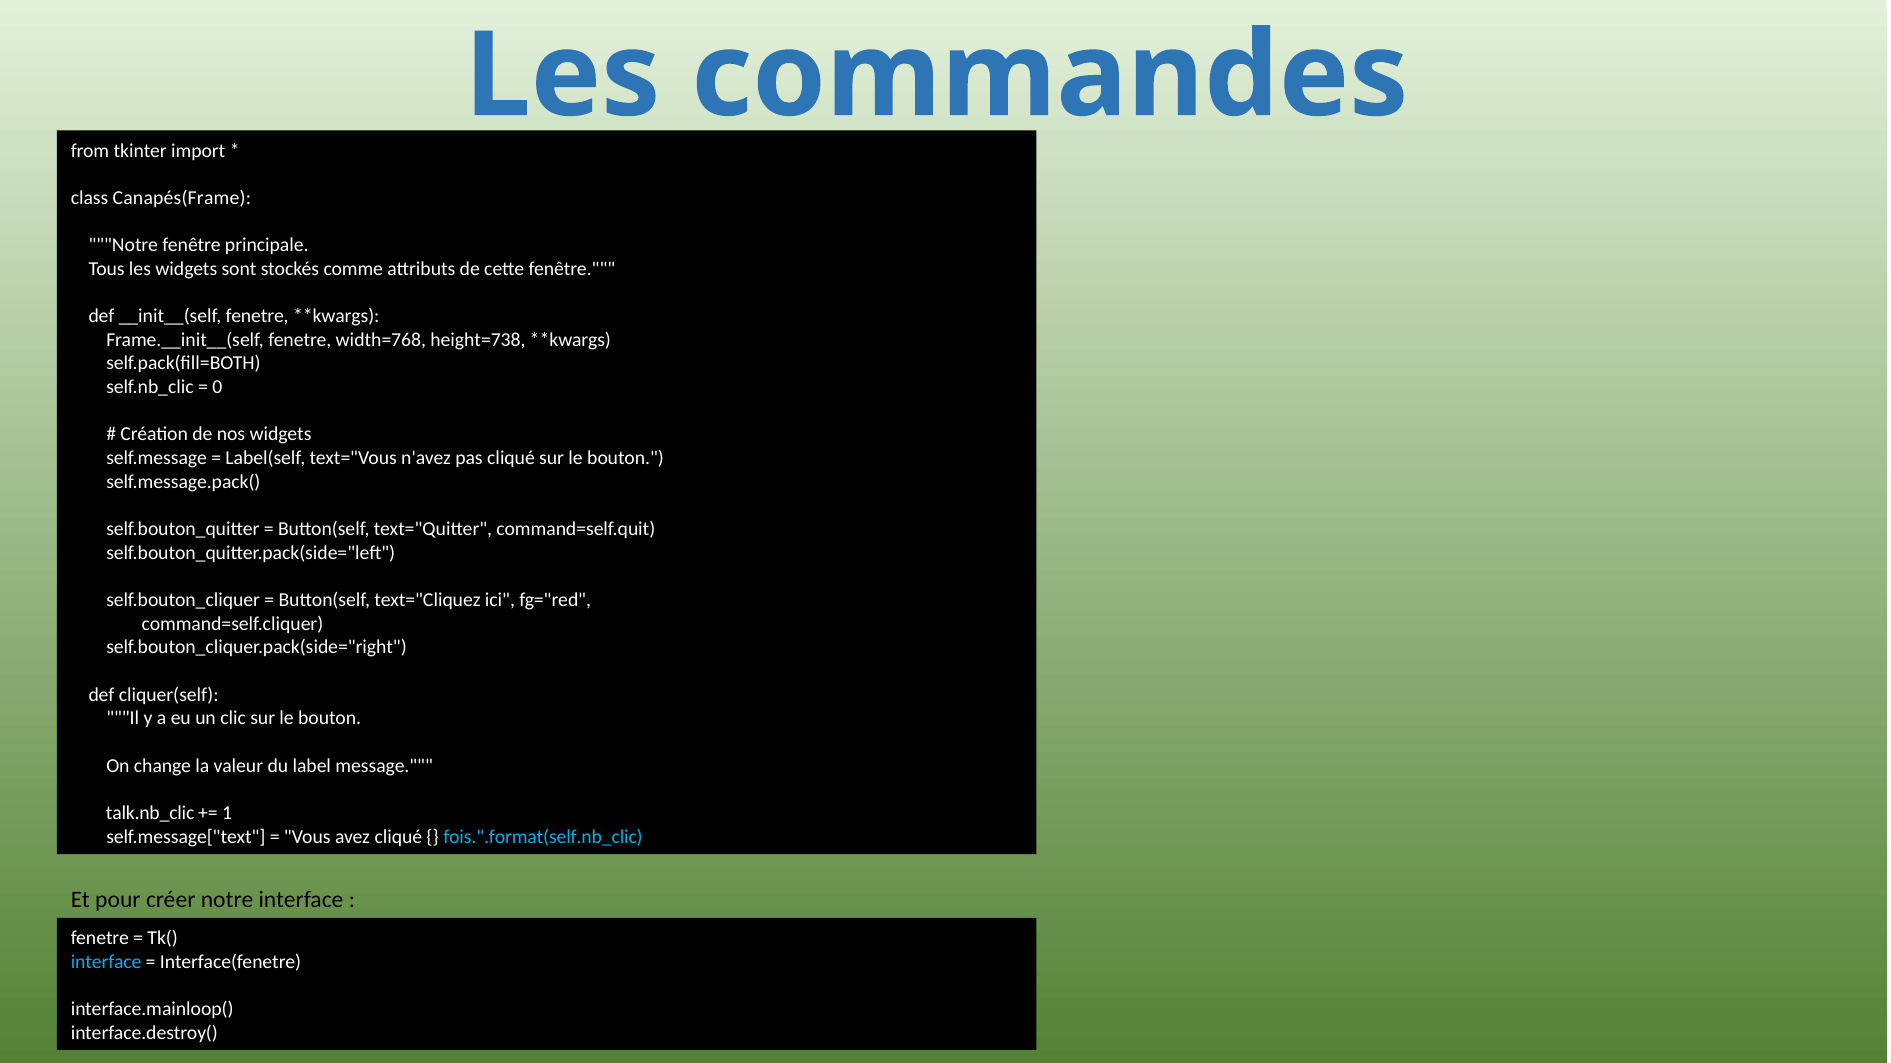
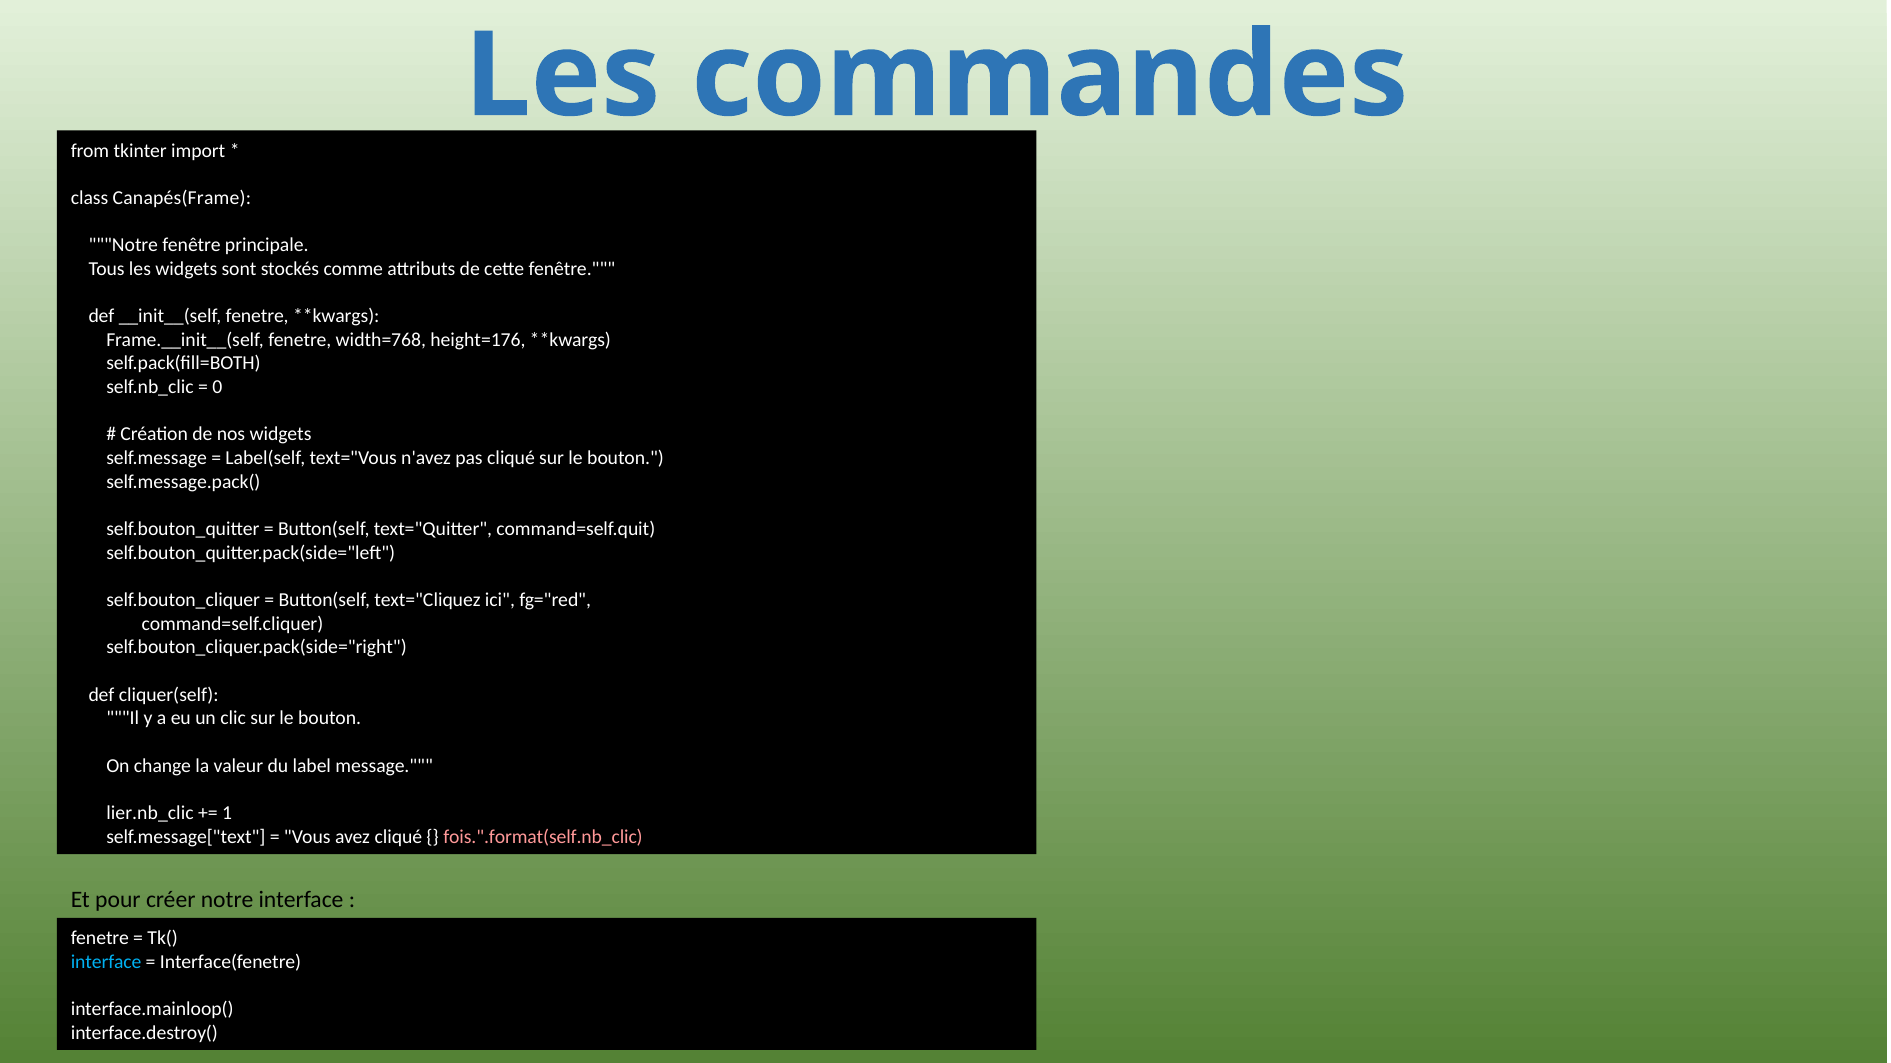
height=738: height=738 -> height=176 (478, 340)
talk.nb_clic: talk.nb_clic -> lier.nb_clic (150, 814)
fois.".format(self.nb_clic colour: light blue -> pink (543, 837)
